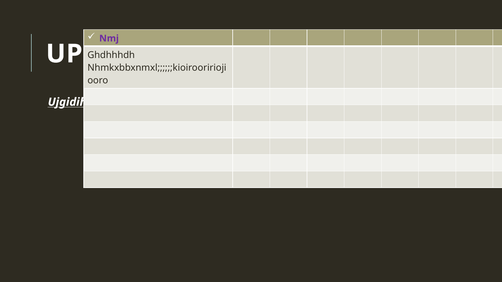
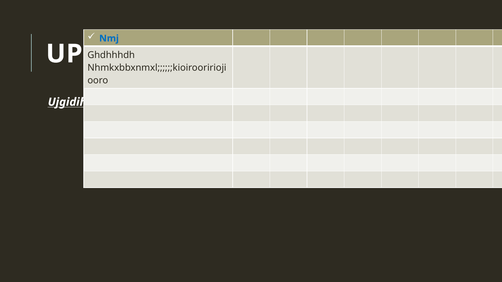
Nmj colour: purple -> blue (109, 38)
